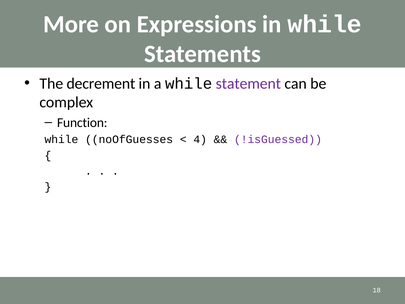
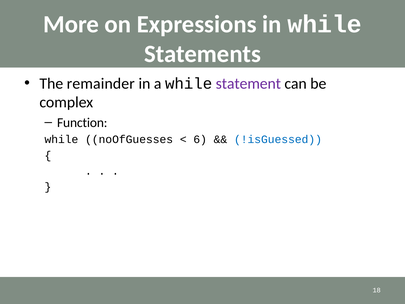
decrement: decrement -> remainder (101, 83)
4: 4 -> 6 (200, 139)
!isGuessed colour: purple -> blue (278, 139)
